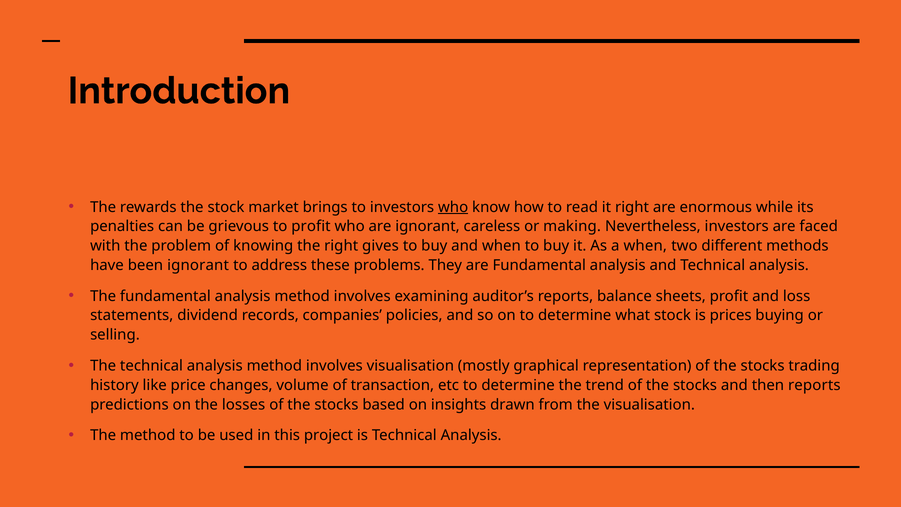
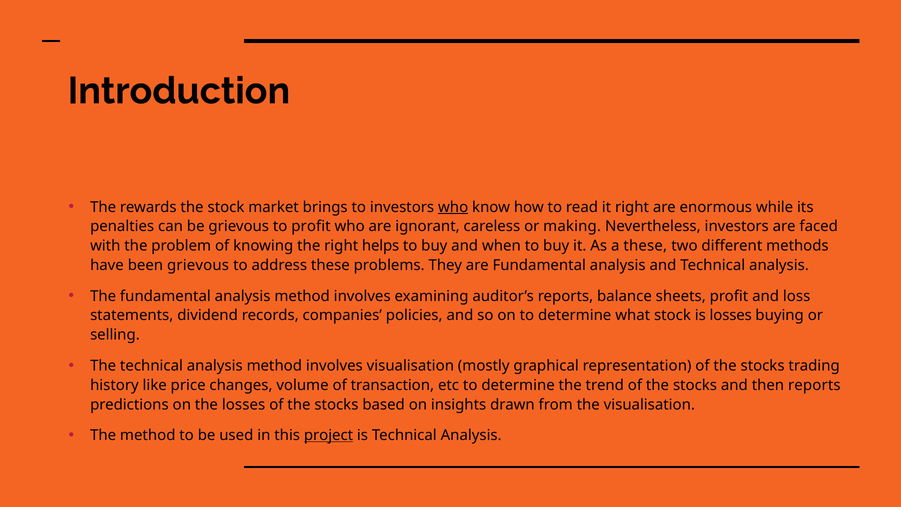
gives: gives -> helps (381, 246)
a when: when -> these (645, 246)
been ignorant: ignorant -> grievous (198, 265)
is prices: prices -> losses (731, 315)
project underline: none -> present (329, 435)
